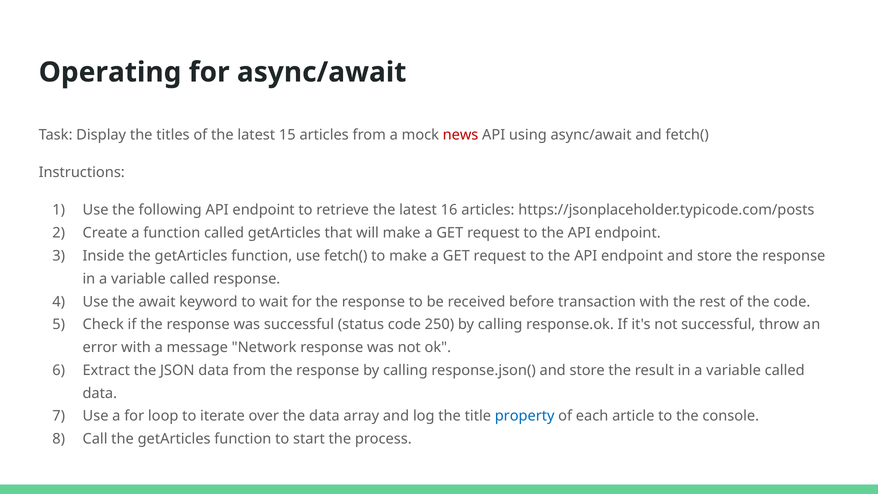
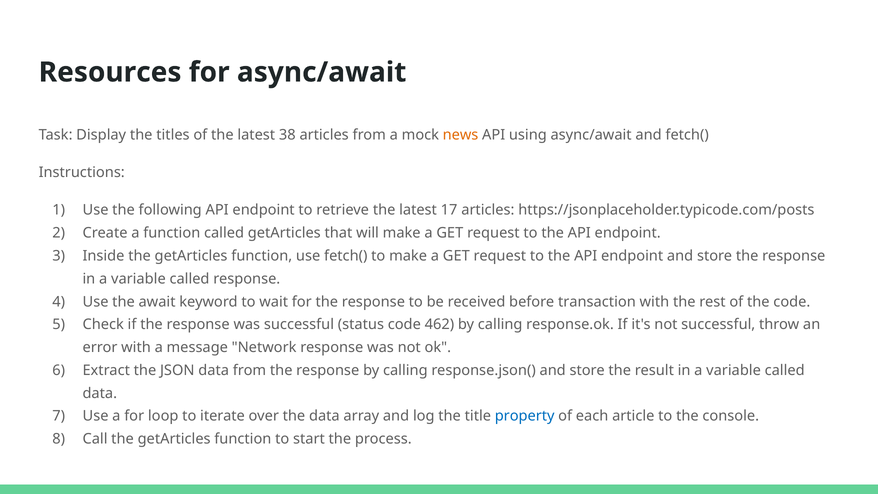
Operating: Operating -> Resources (110, 72)
15: 15 -> 38 (287, 135)
news colour: red -> orange (461, 135)
16: 16 -> 17 (449, 210)
250: 250 -> 462 (439, 325)
